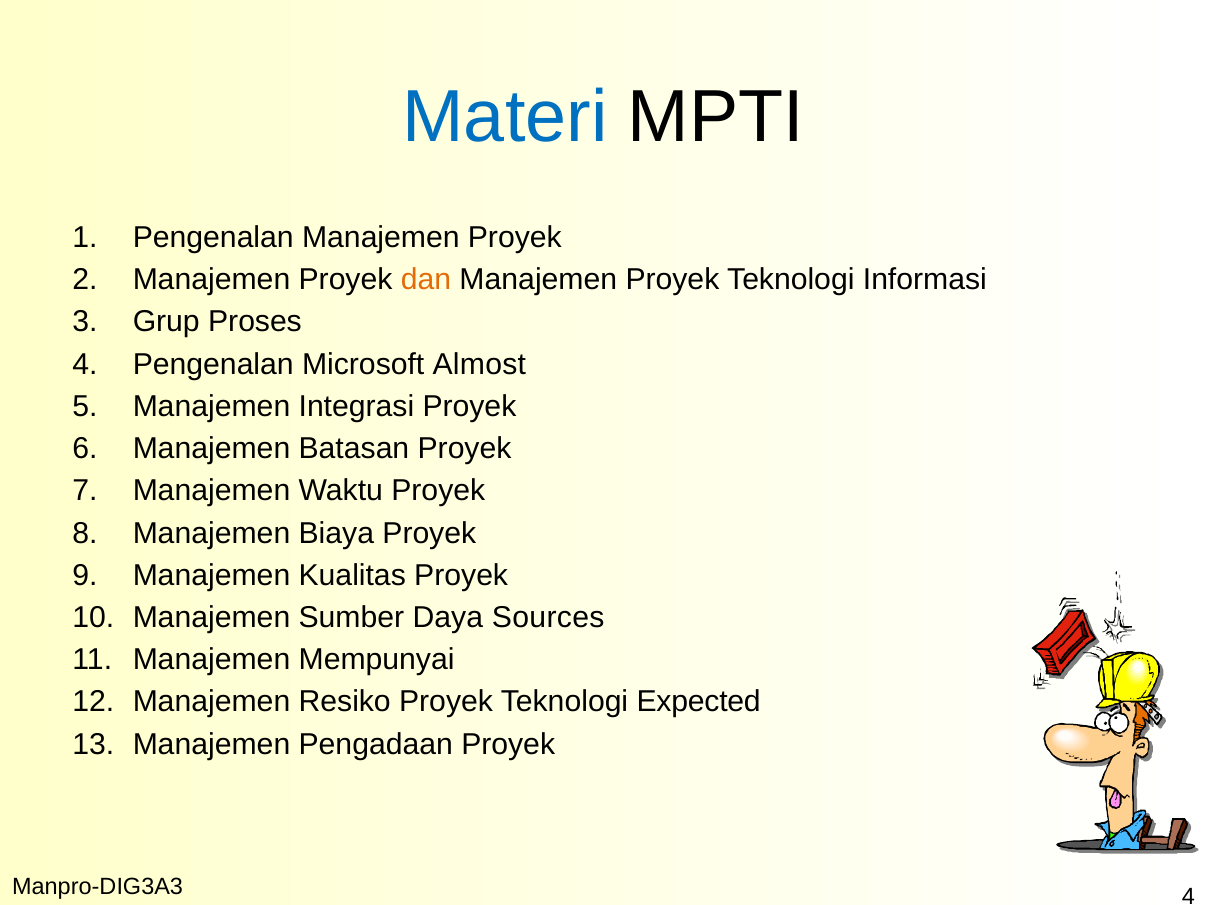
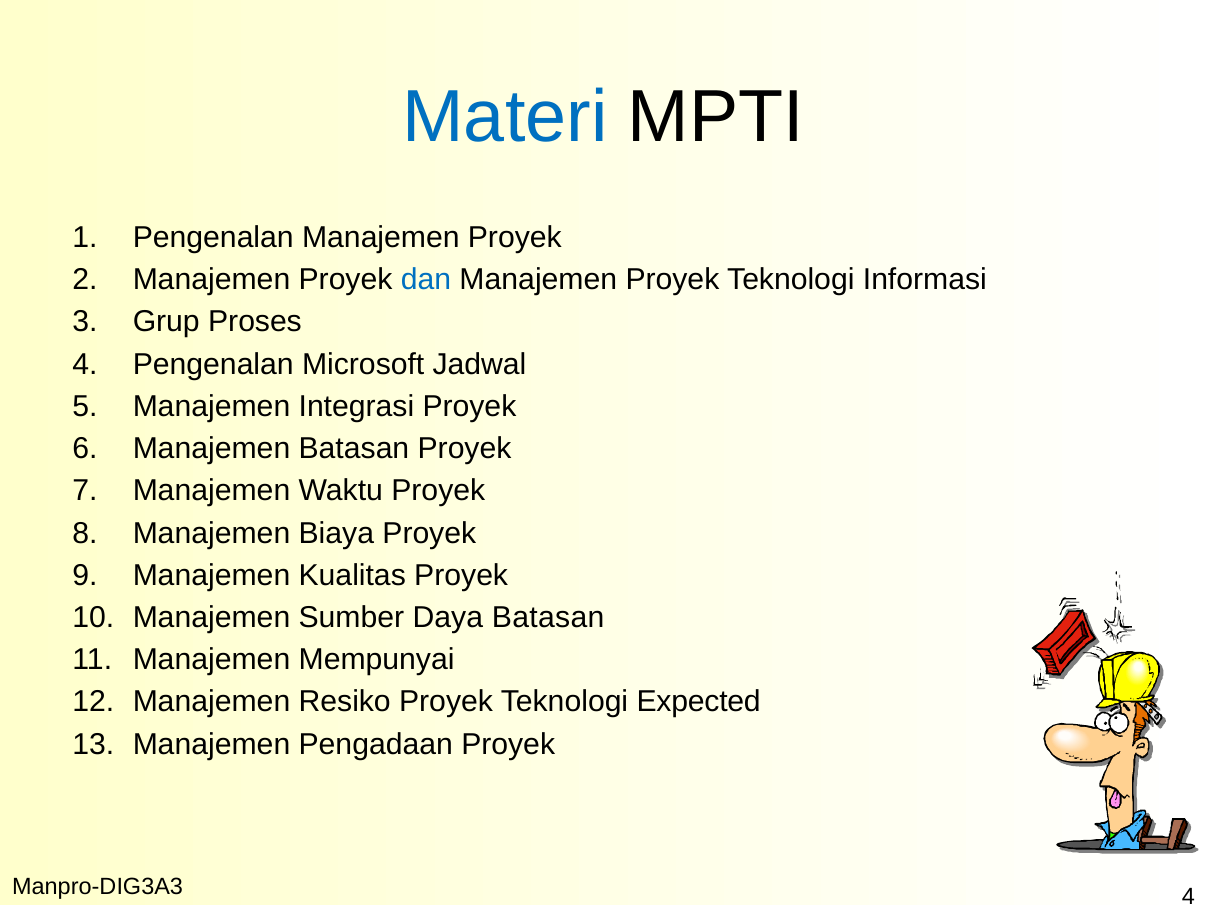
dan colour: orange -> blue (426, 280)
Almost: Almost -> Jadwal (479, 364)
Daya Sources: Sources -> Batasan (548, 618)
